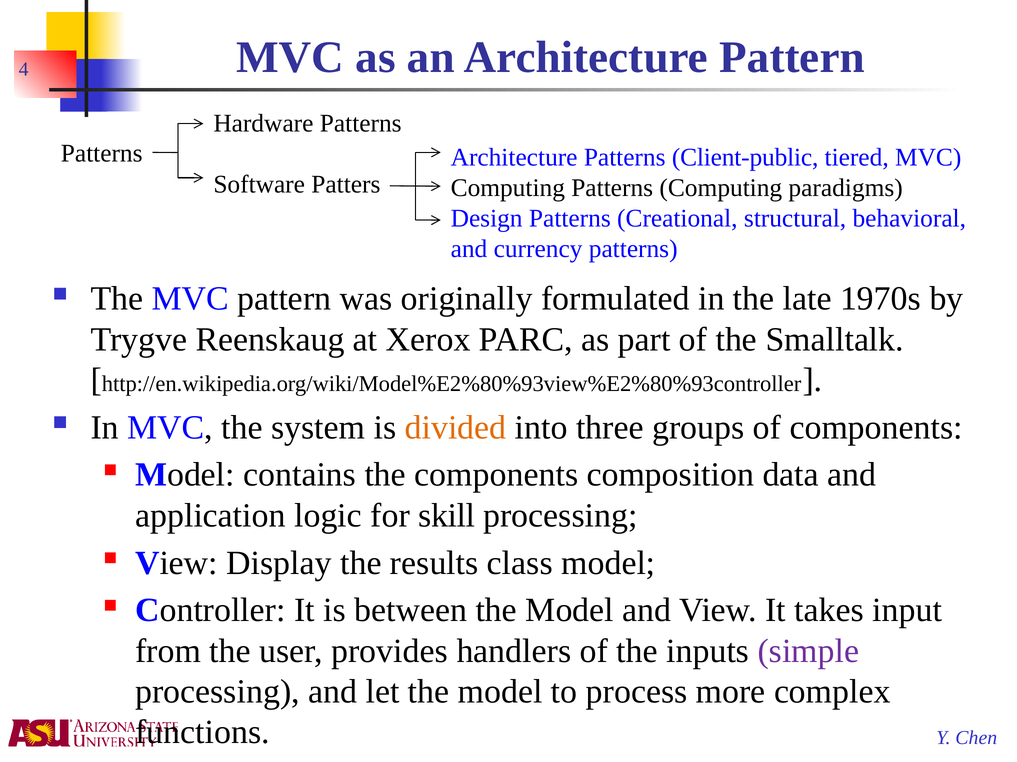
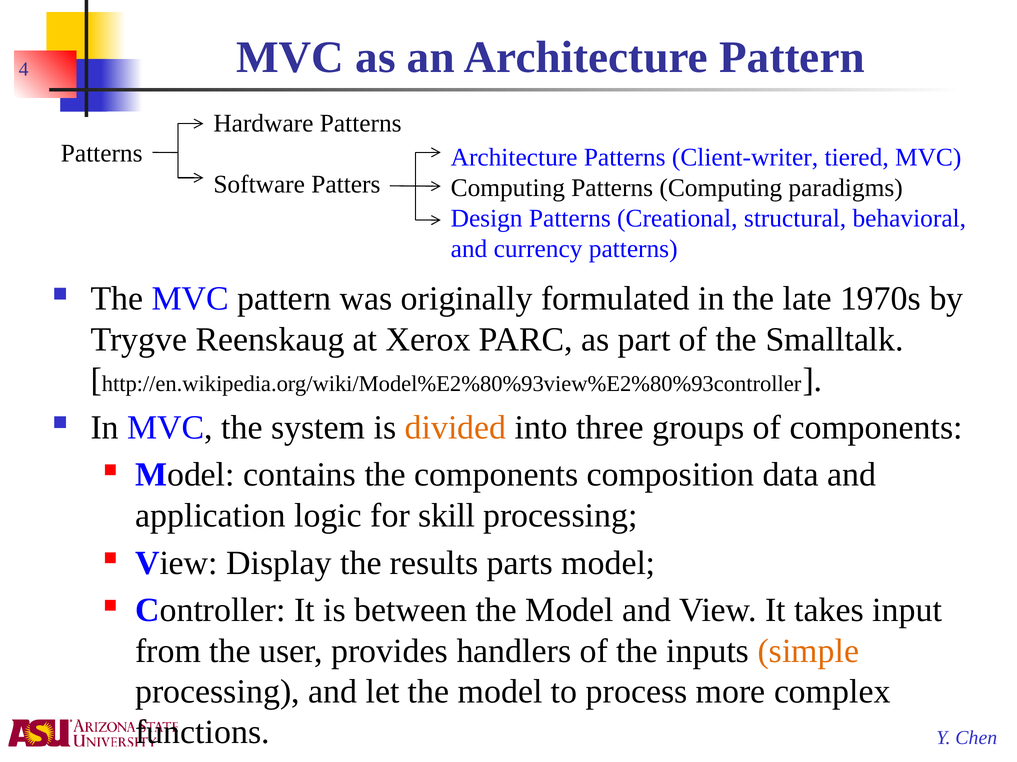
Client-public: Client-public -> Client-writer (745, 158)
class: class -> parts (520, 563)
simple colour: purple -> orange (808, 652)
